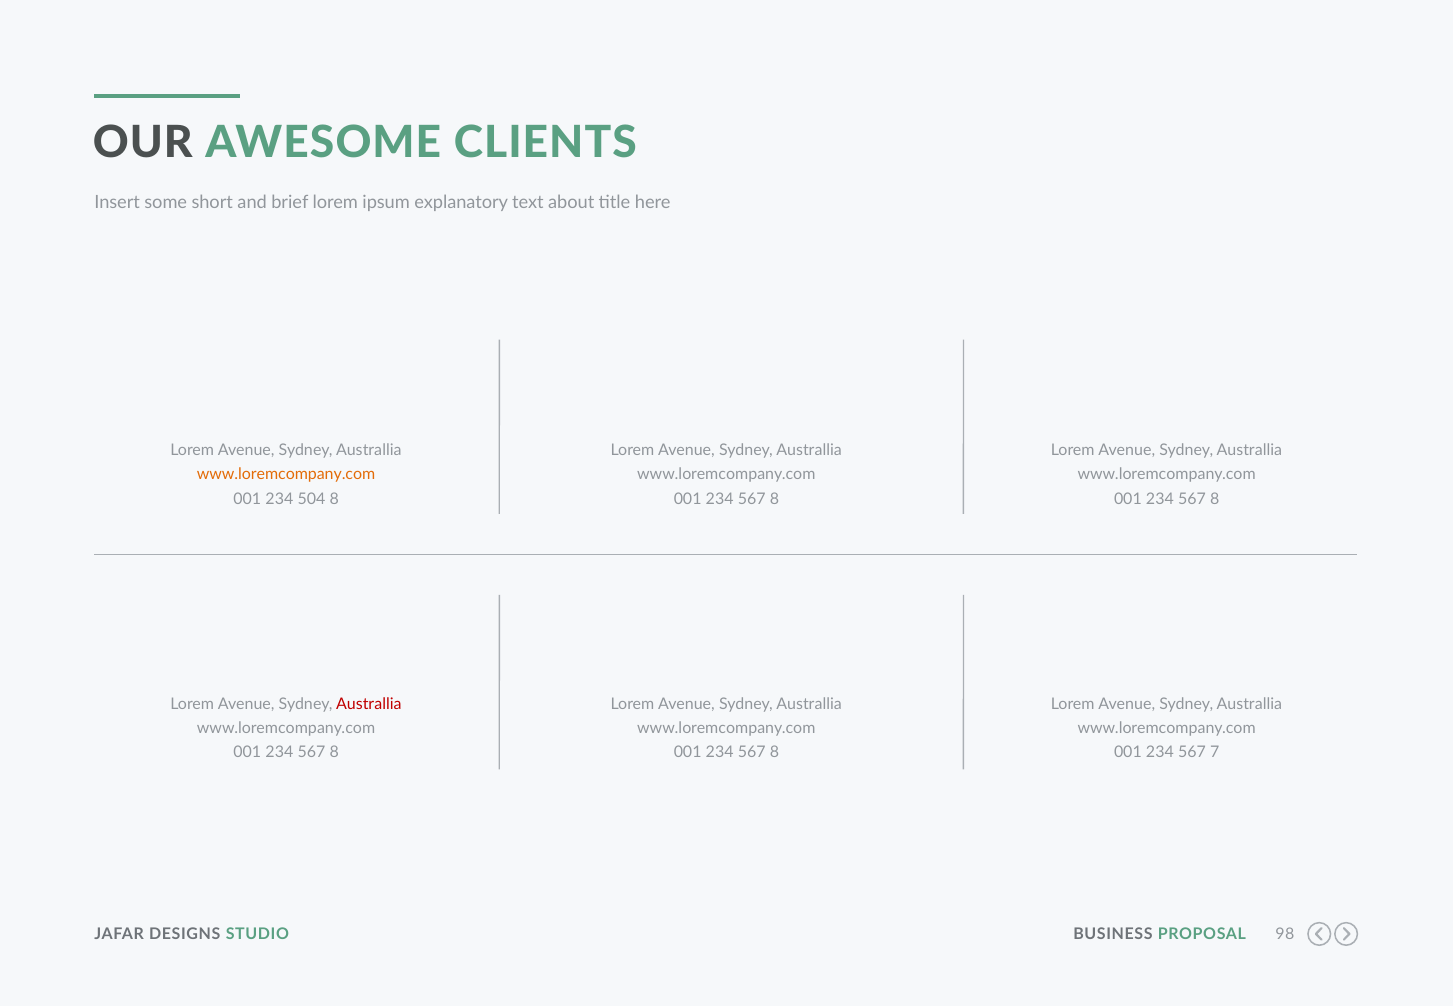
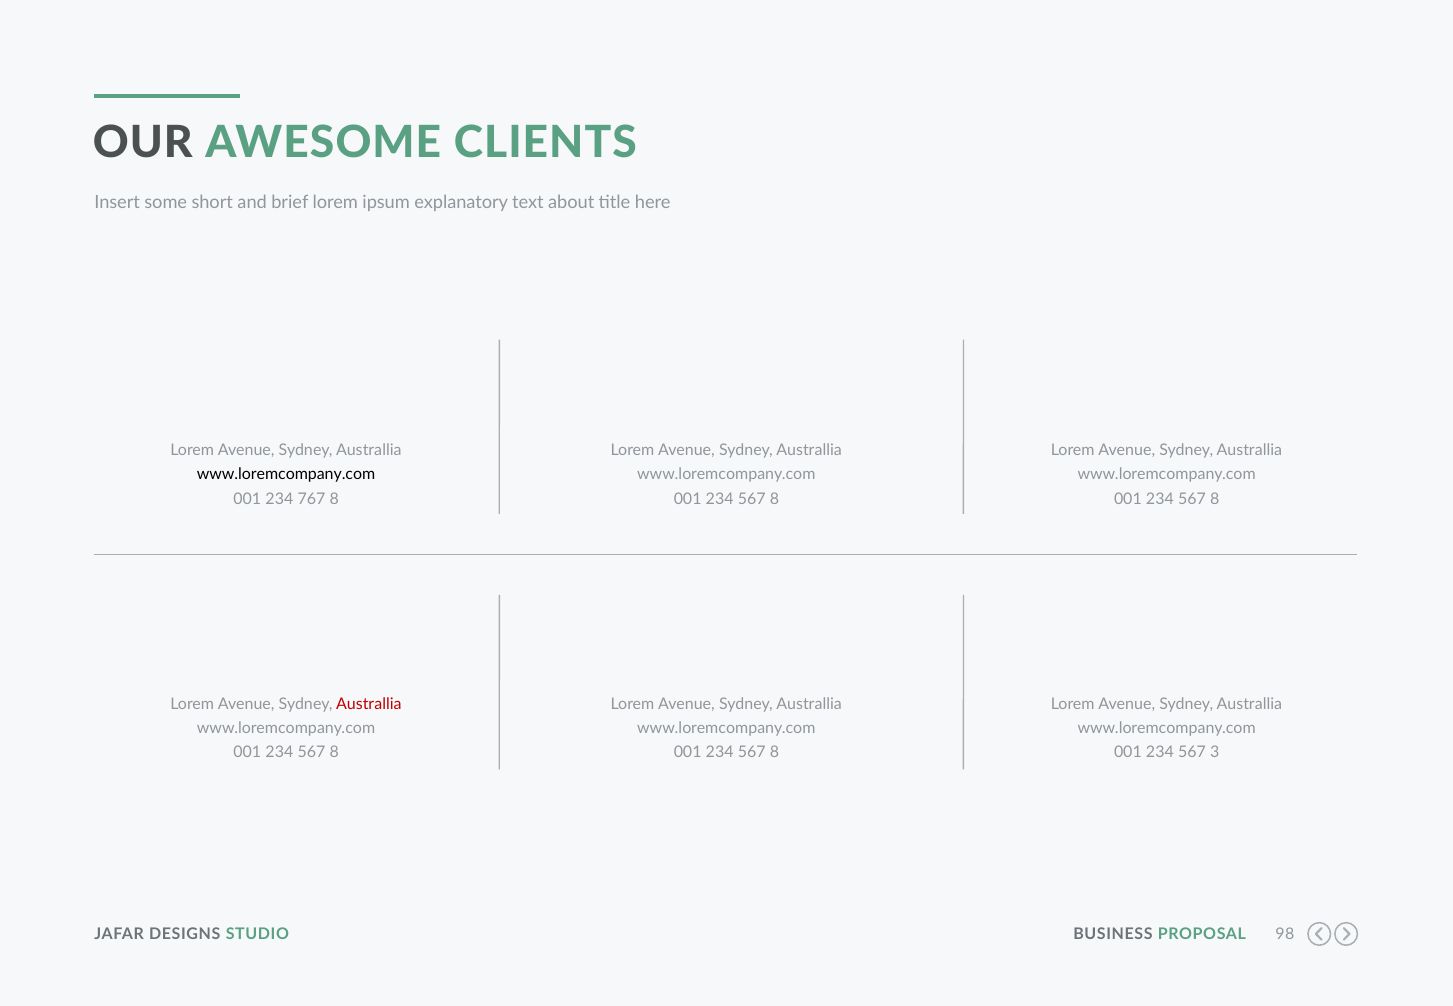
www.loremcompany.com colour: orange -> black (286, 474)
504: 504 -> 767 (311, 499)
7: 7 -> 3 (1215, 752)
